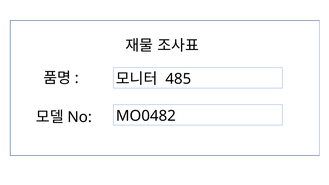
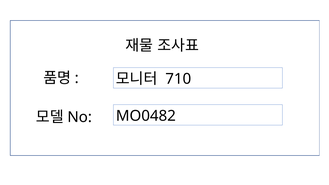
485: 485 -> 710 (178, 79)
